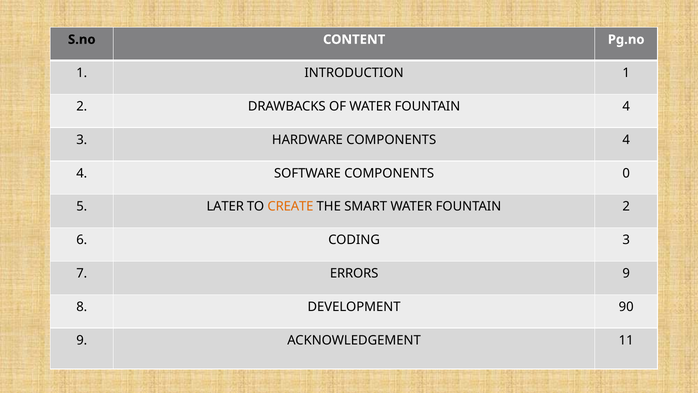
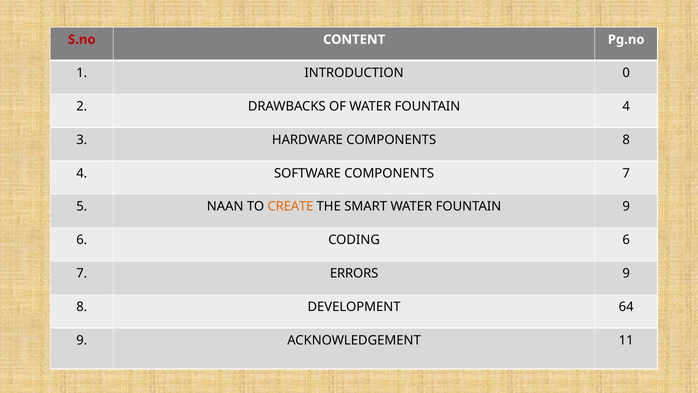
S.no colour: black -> red (82, 39)
INTRODUCTION 1: 1 -> 0 (626, 73)
COMPONENTS 4: 4 -> 8 (626, 140)
COMPONENTS 0: 0 -> 7 (626, 173)
LATER: LATER -> NAAN (225, 206)
FOUNTAIN 2: 2 -> 9 (626, 206)
CODING 3: 3 -> 6 (626, 240)
90: 90 -> 64 (626, 307)
